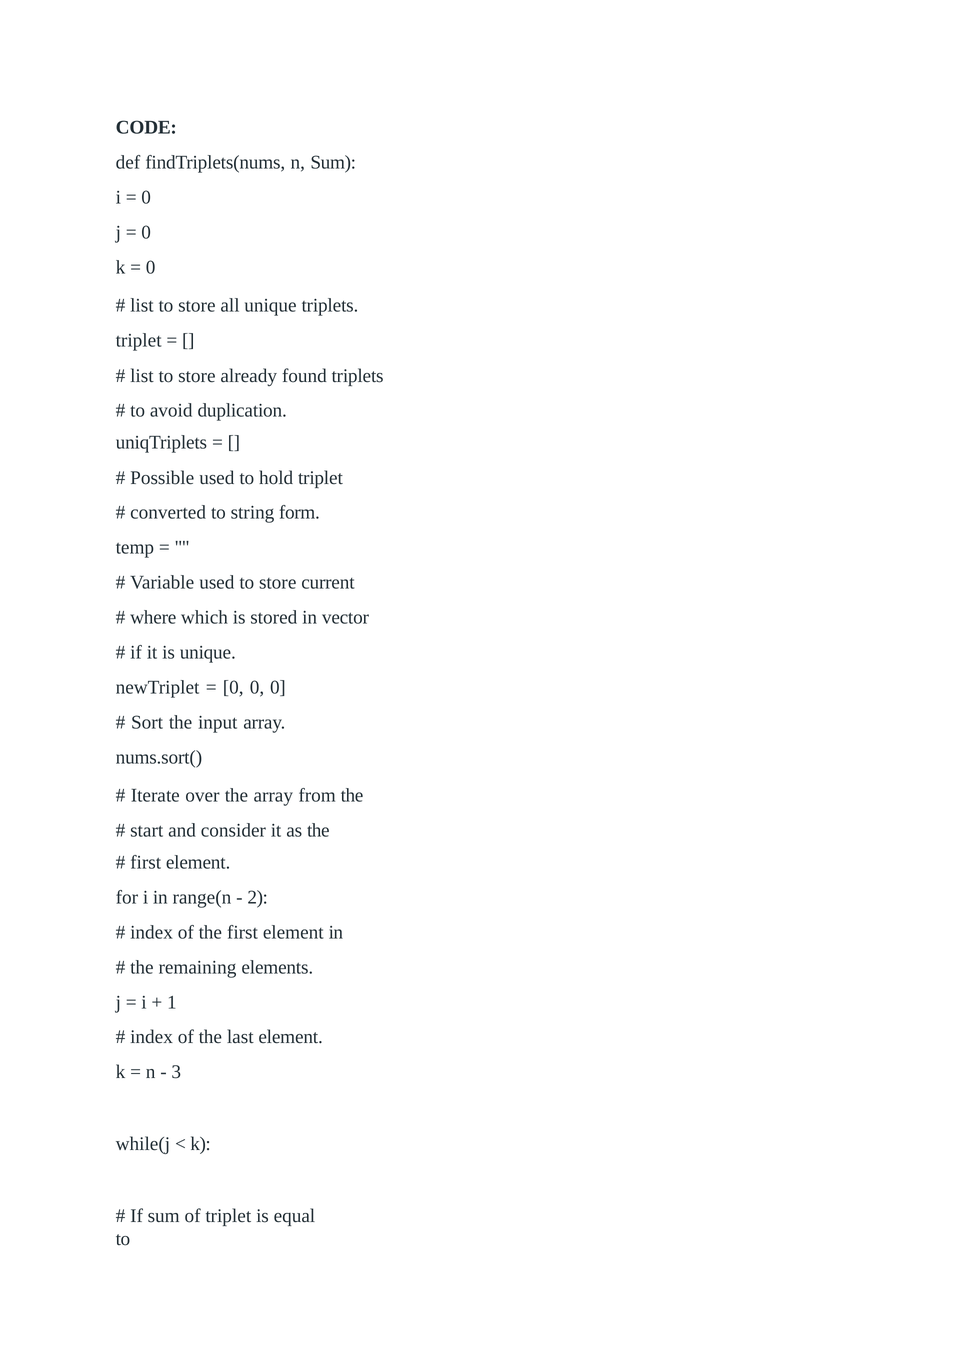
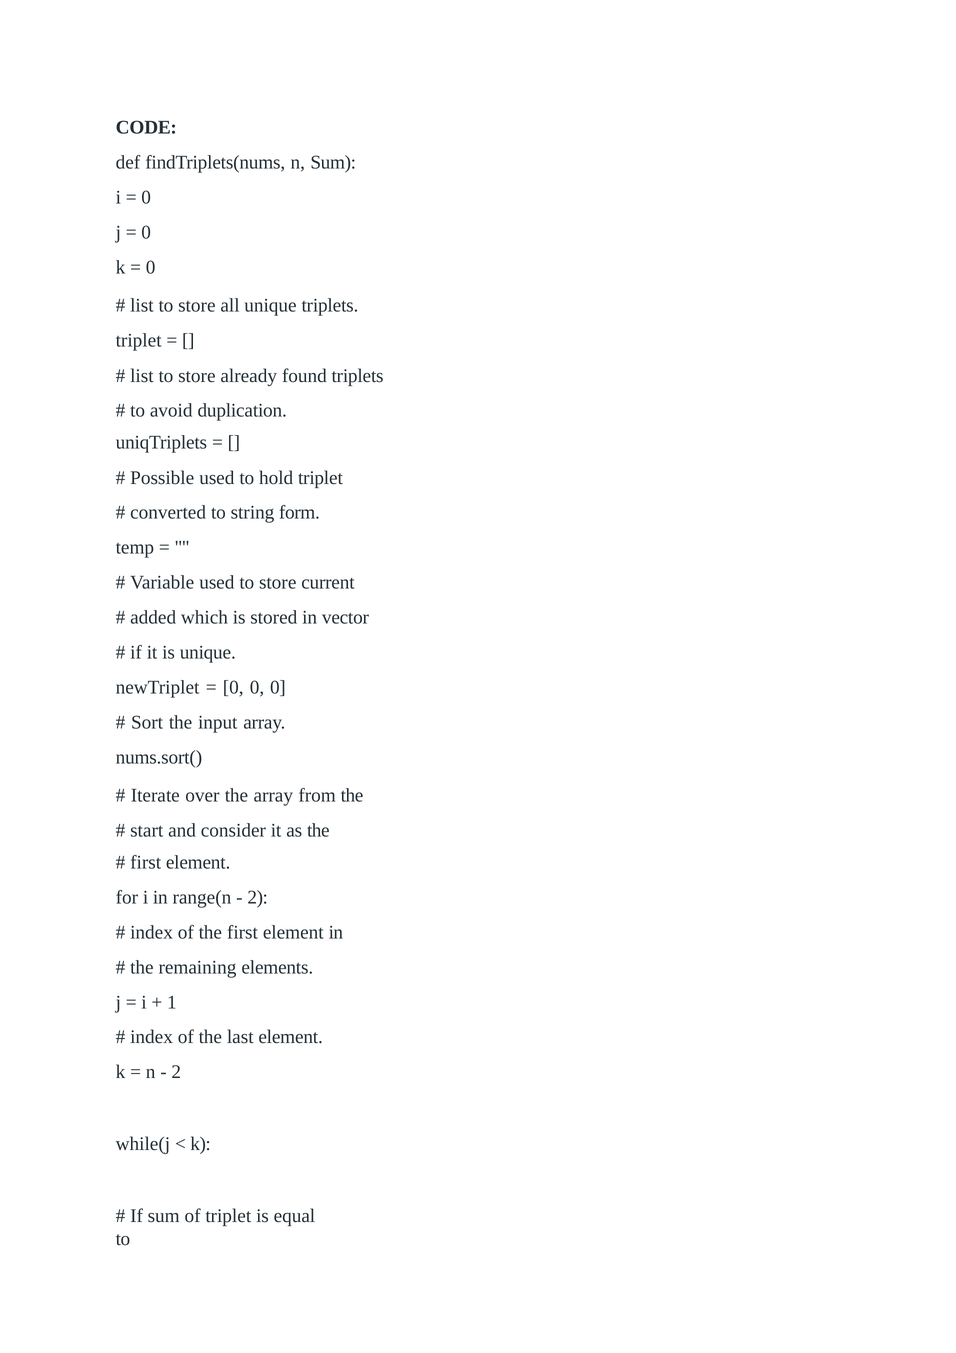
where: where -> added (153, 618)
3: 3 -> 2 (176, 1072)
